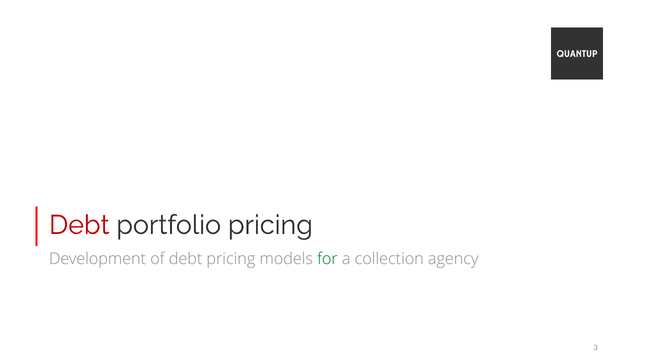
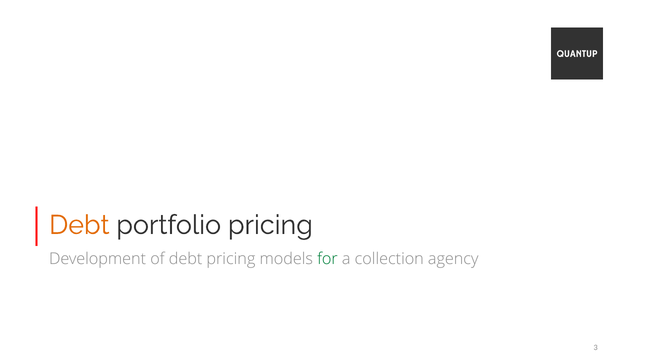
Debt colour: red -> orange (79, 225)
